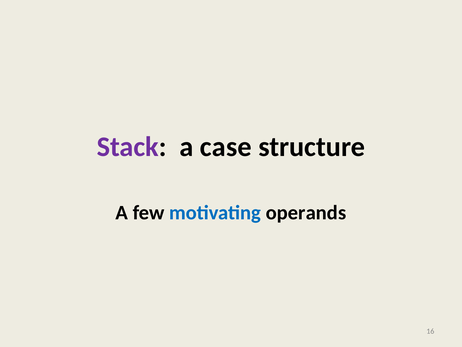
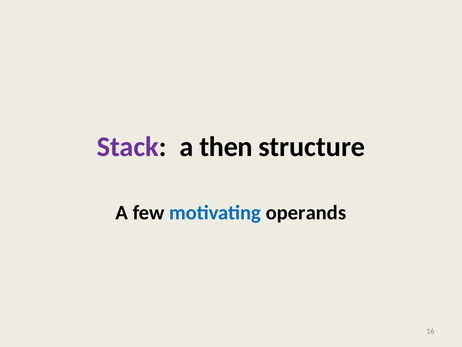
case: case -> then (226, 147)
